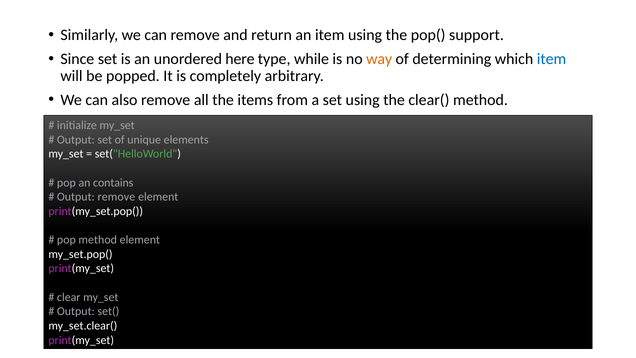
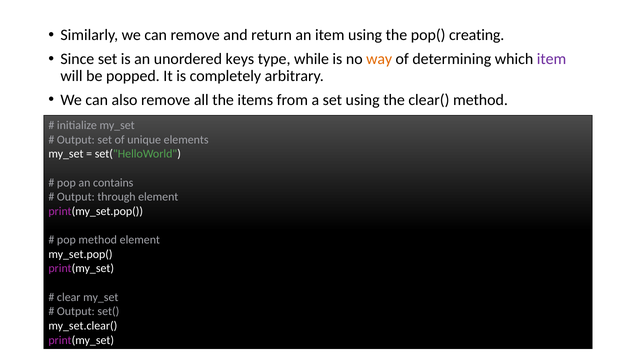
support: support -> creating (477, 35)
here: here -> keys (240, 59)
item colour: blue -> purple (552, 59)
Output remove: remove -> through (117, 197)
